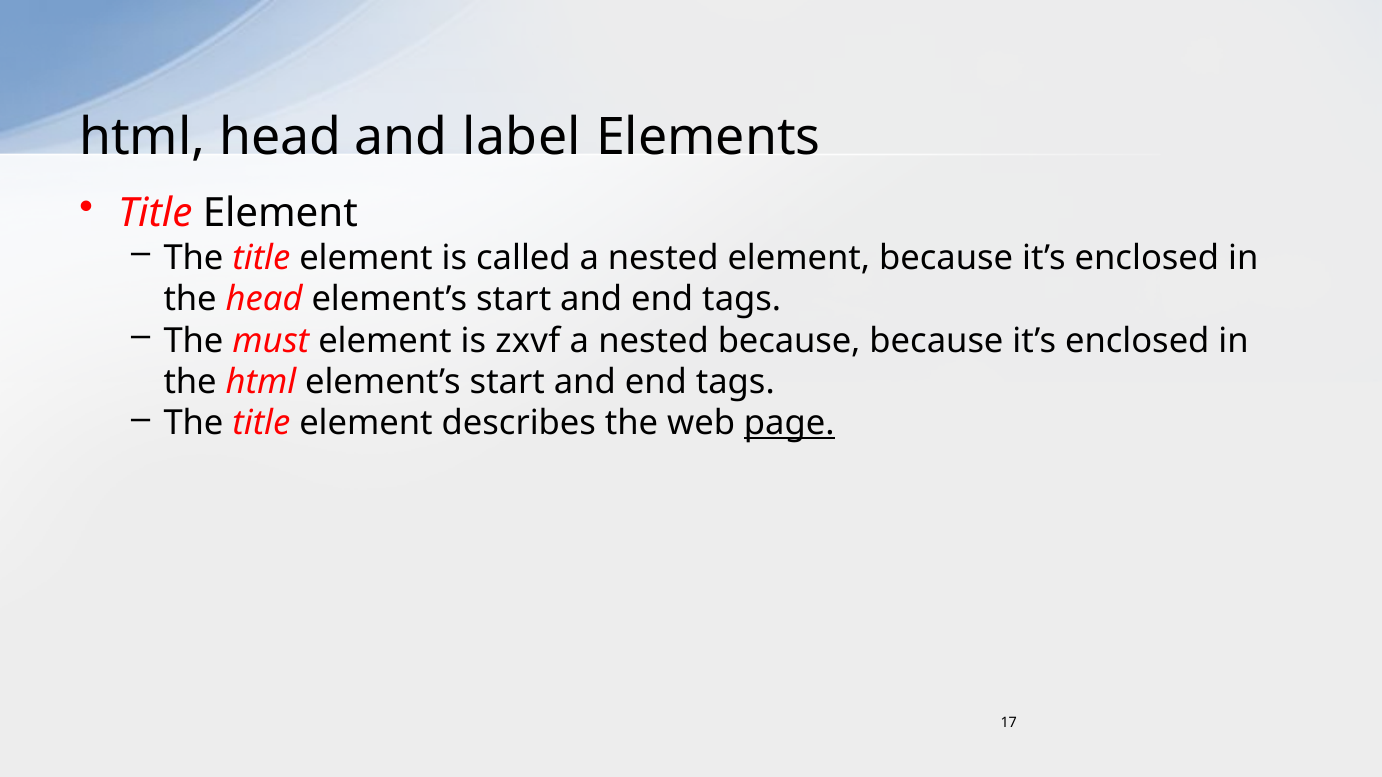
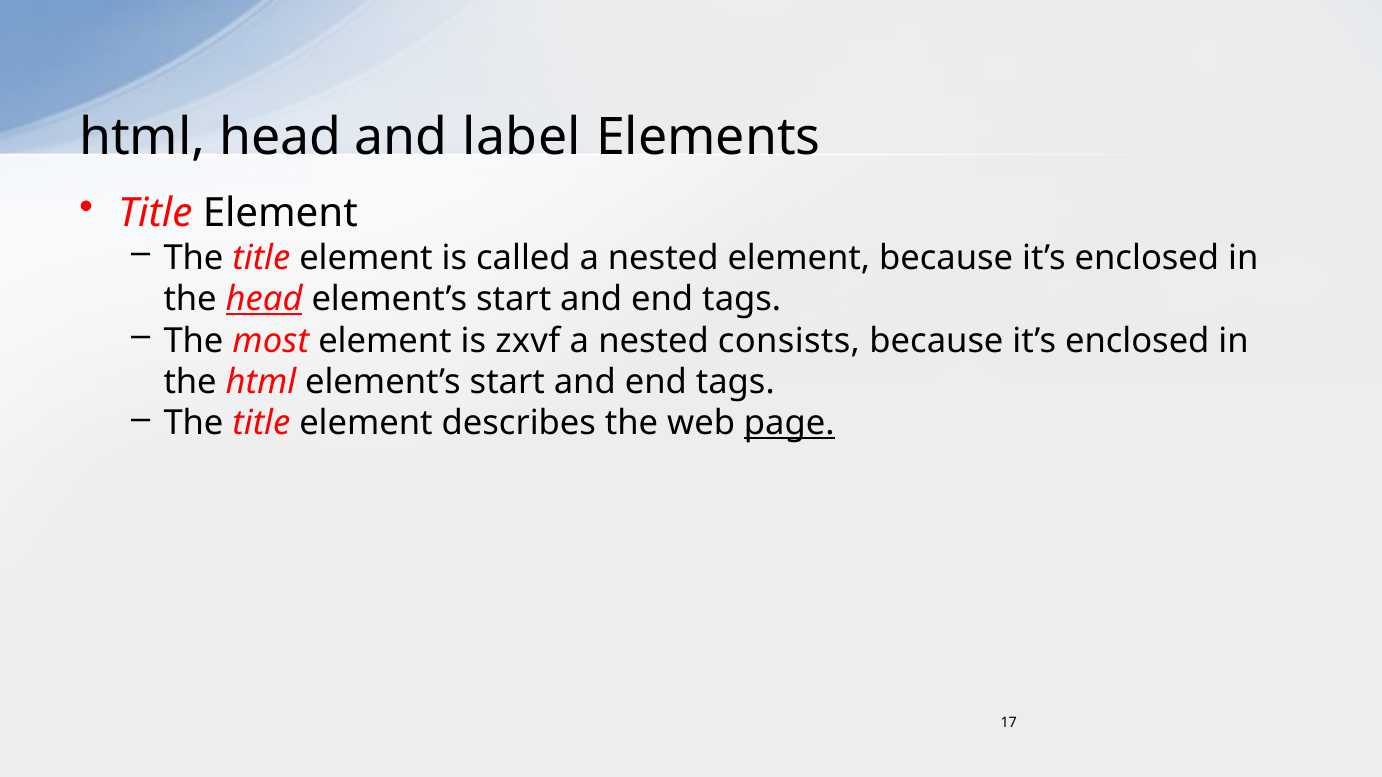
head underline: none -> present (264, 299)
must: must -> most (271, 341)
nested because: because -> consists (789, 341)
